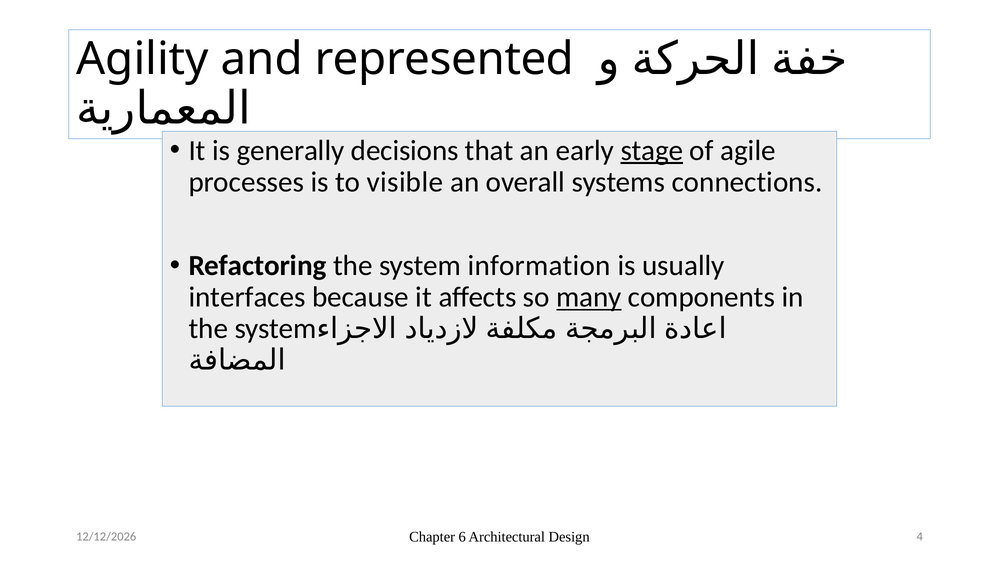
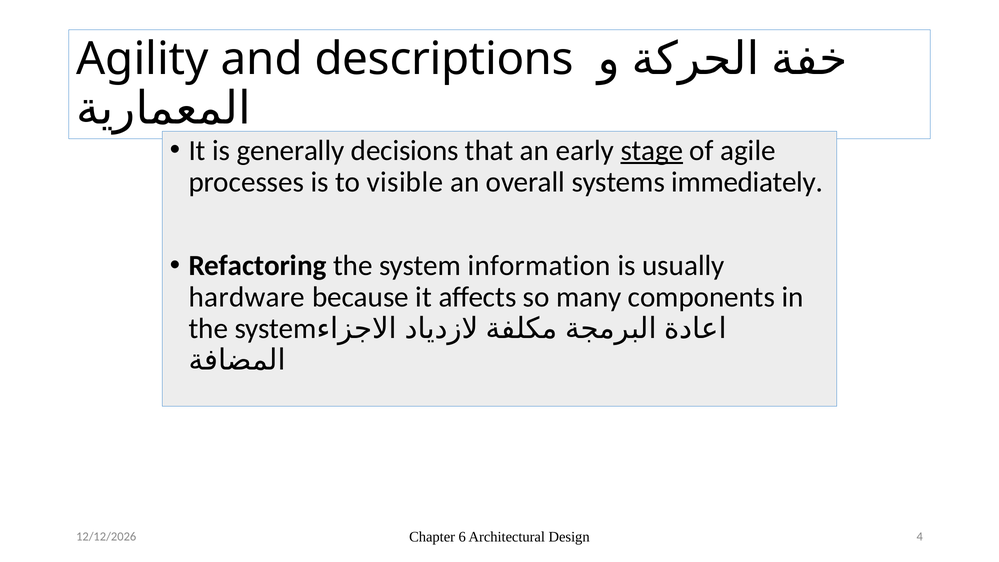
represented: represented -> descriptions (444, 59)
connections: connections -> immediately (747, 182)
interfaces: interfaces -> hardware (247, 297)
many underline: present -> none (589, 297)
